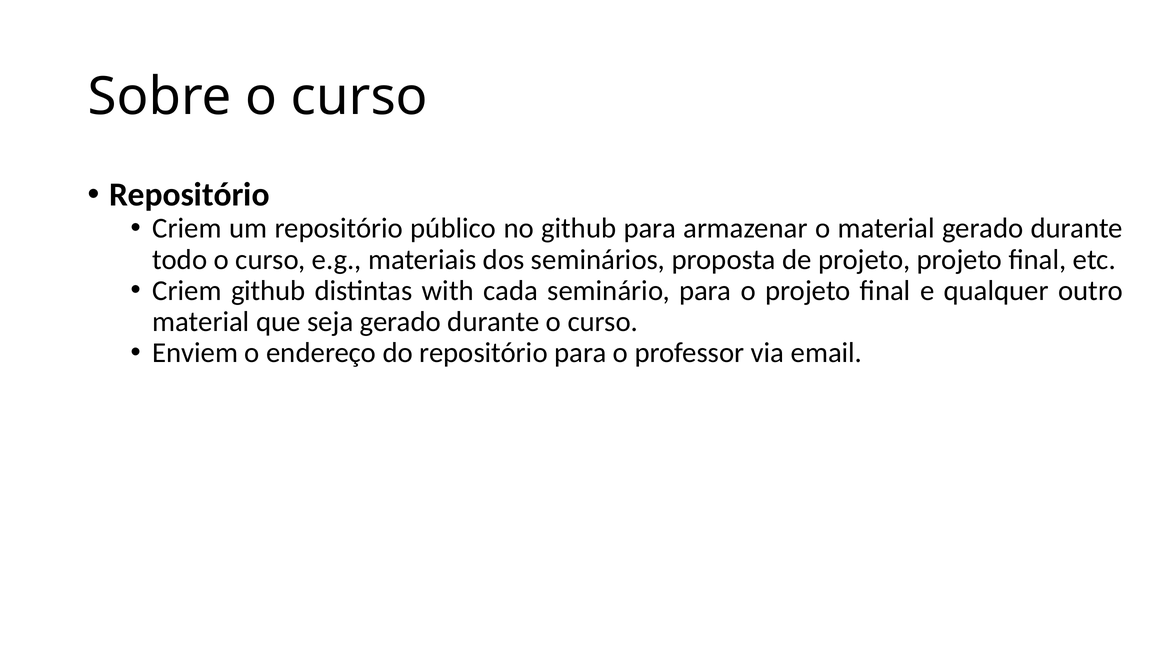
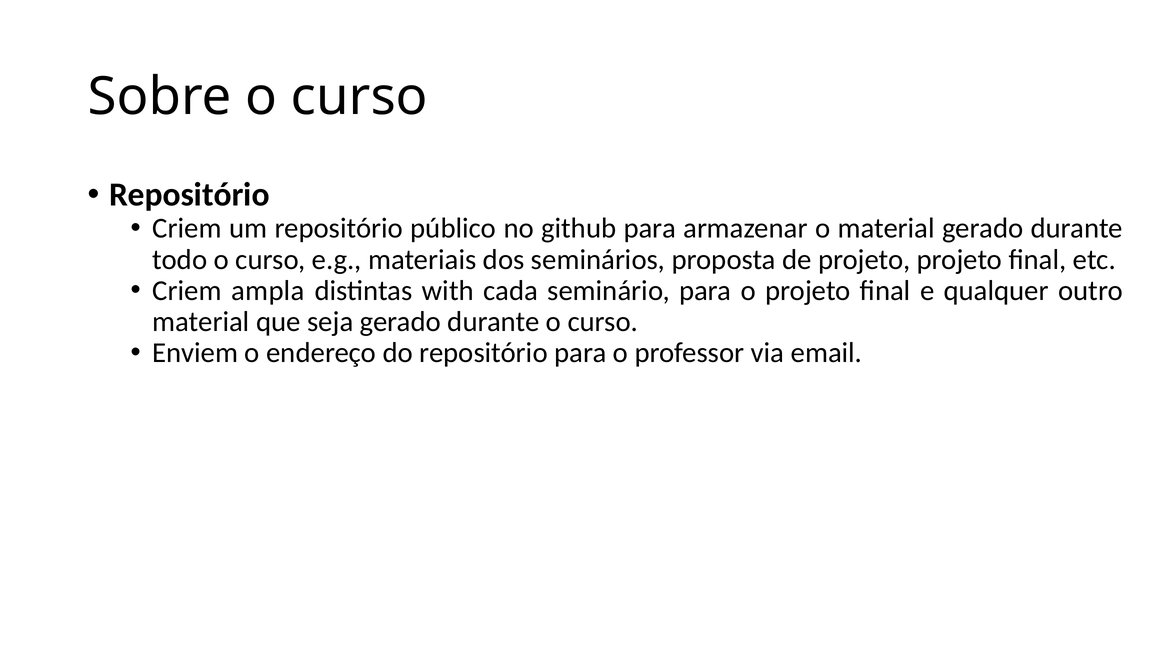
Criem github: github -> ampla (268, 290)
